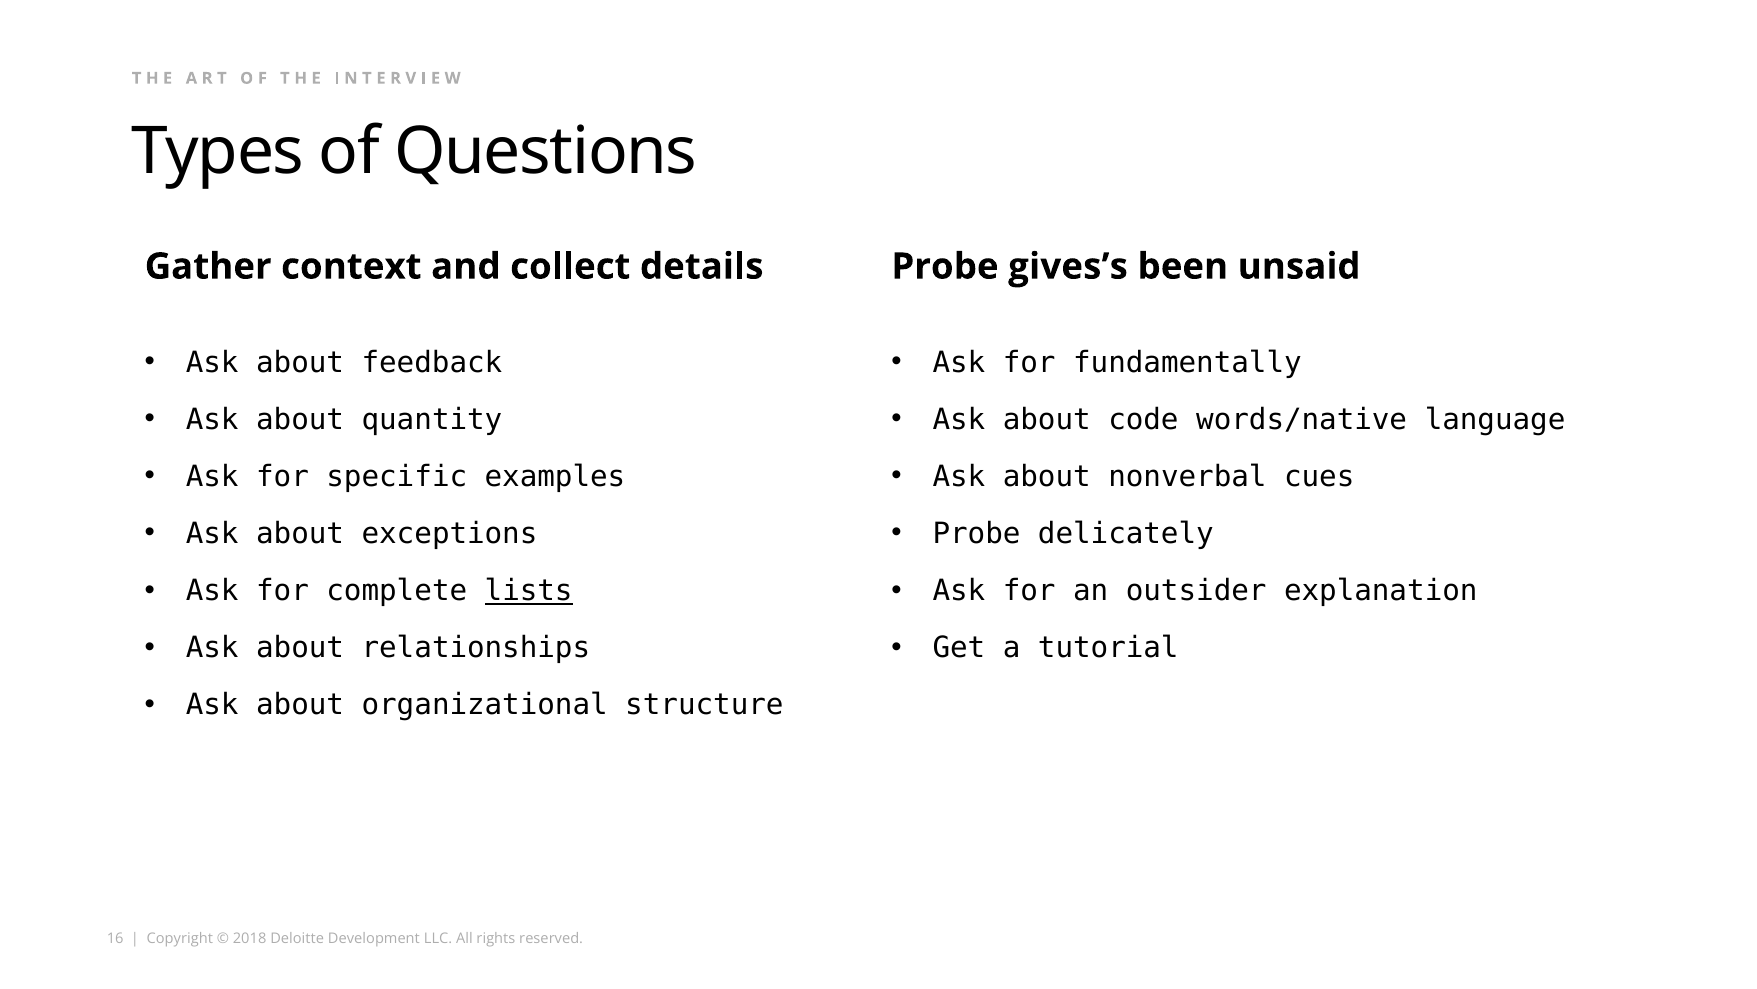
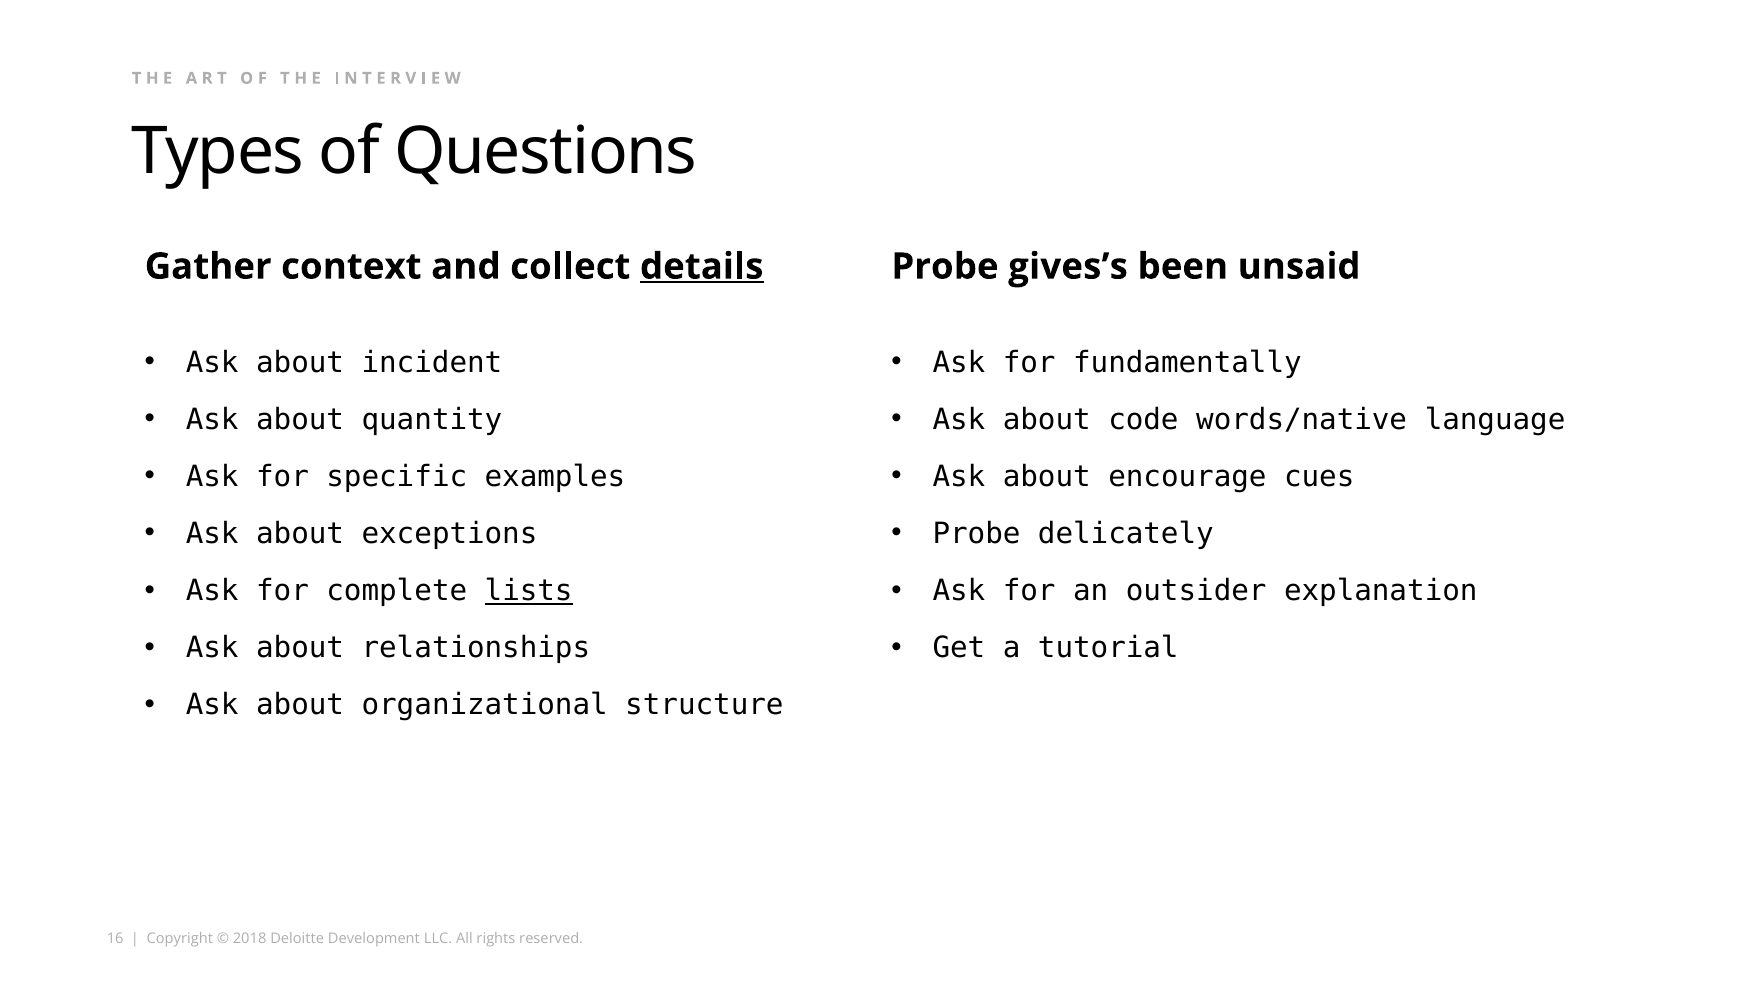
details underline: none -> present (702, 266)
feedback: feedback -> incident (432, 362)
nonverbal: nonverbal -> encourage (1187, 477)
